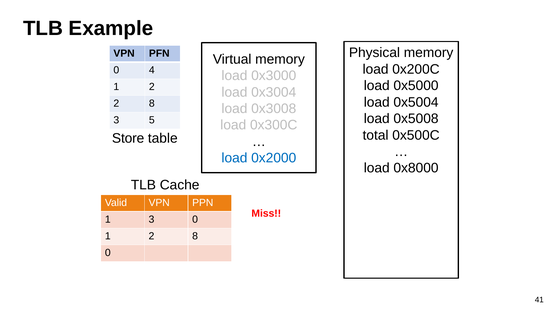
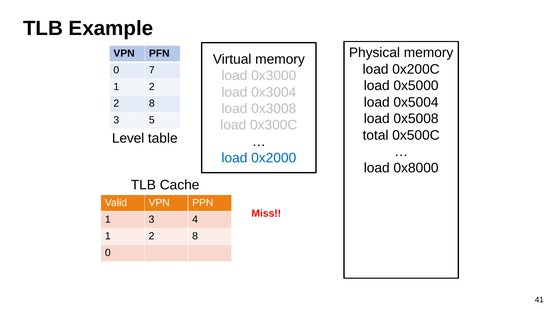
4: 4 -> 7 (152, 70)
Store: Store -> Level (128, 138)
3 0: 0 -> 4 (195, 219)
